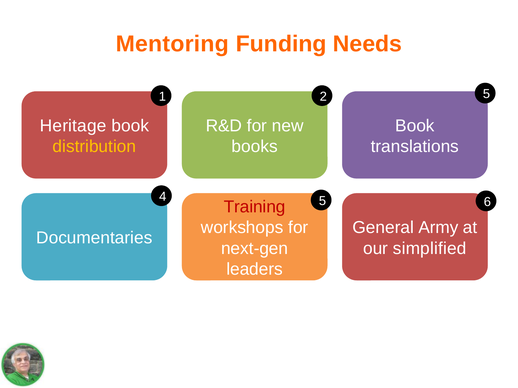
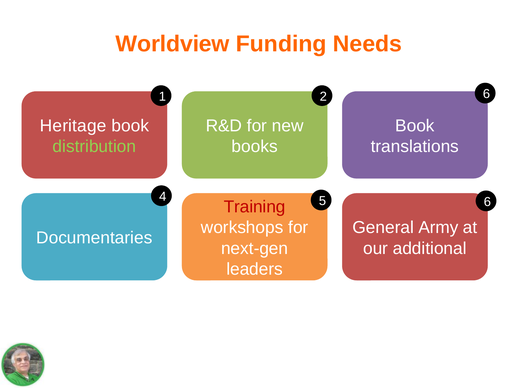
Mentoring: Mentoring -> Worldview (173, 44)
2 5: 5 -> 6 (487, 94)
distribution colour: yellow -> light green (94, 147)
simplified: simplified -> additional (430, 249)
